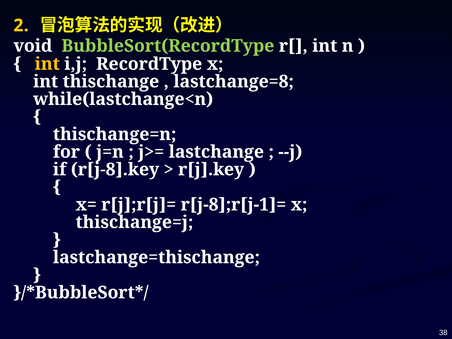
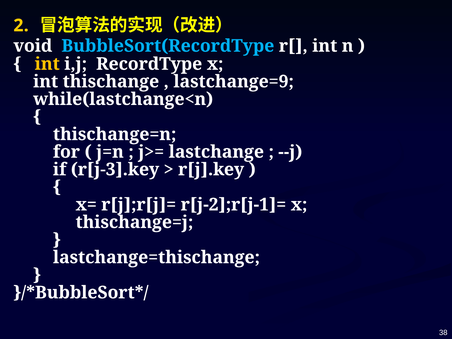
BubbleSort(RecordType colour: light green -> light blue (168, 46)
lastchange=8: lastchange=8 -> lastchange=9 (234, 82)
r[j-8].key: r[j-8].key -> r[j-3].key (115, 169)
r[j-8];r[j-1]=: r[j-8];r[j-1]= -> r[j-2];r[j-1]= (233, 205)
